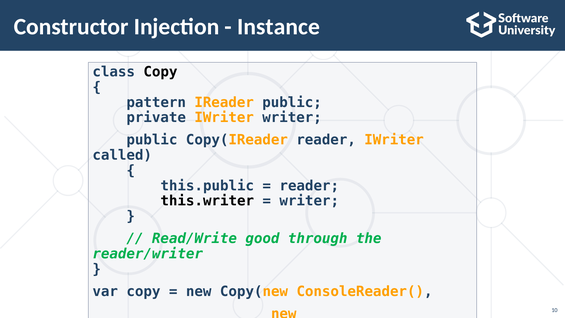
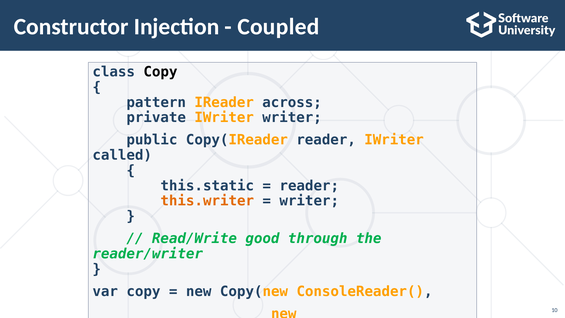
Instance: Instance -> Coupled (278, 27)
IReader public: public -> across (292, 102)
this.public: this.public -> this.static (207, 186)
this.writer colour: black -> orange (207, 201)
